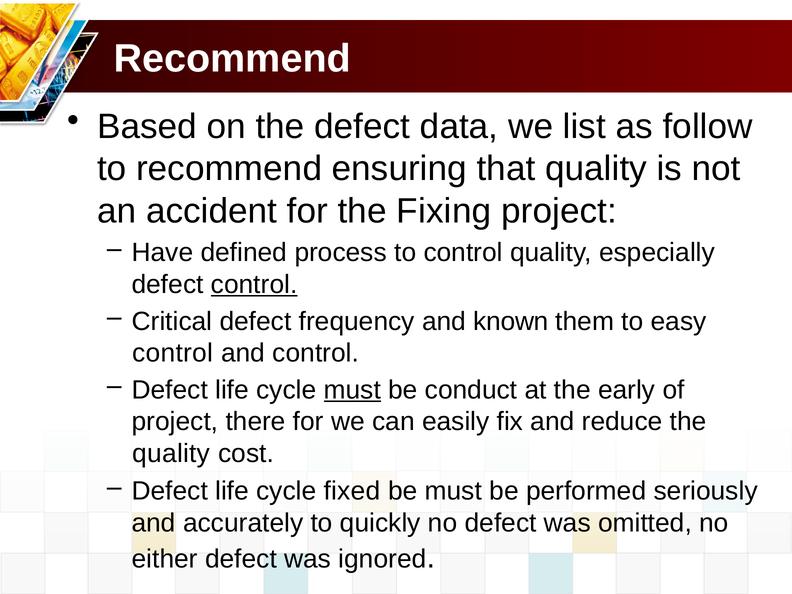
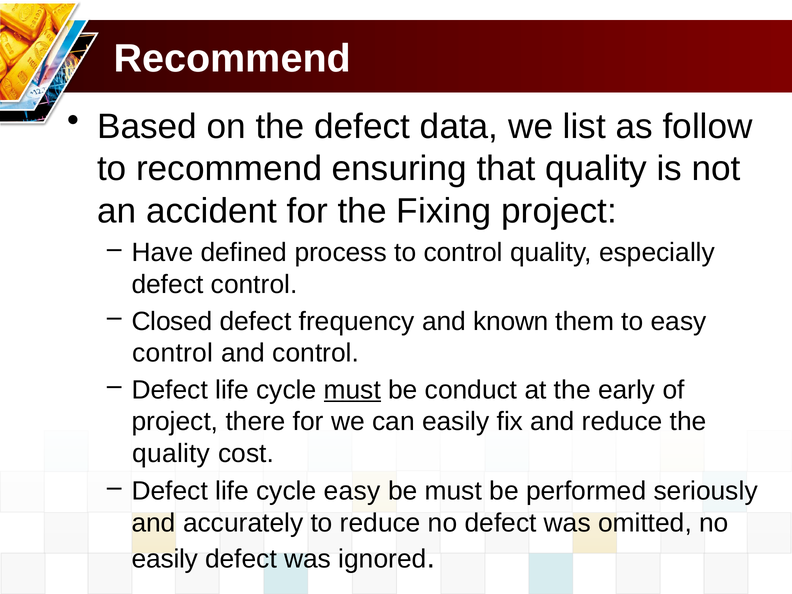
control underline: present -> none (254, 284)
Critical: Critical -> Closed (172, 321)
cycle fixed: fixed -> easy (352, 491)
to quickly: quickly -> reduce (380, 523)
either: either -> easily (165, 559)
